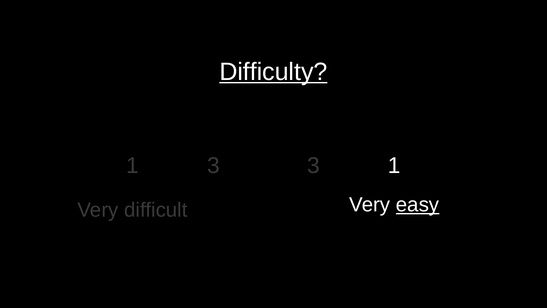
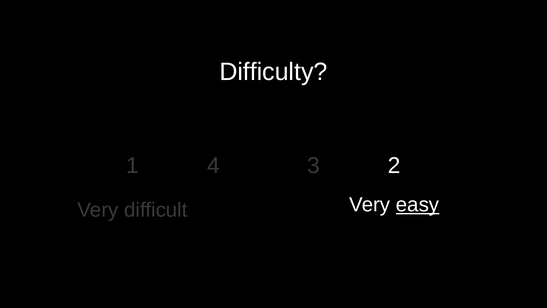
Difficulty underline: present -> none (273, 72)
1 3: 3 -> 4 (213, 166)
3 1: 1 -> 2 (394, 166)
